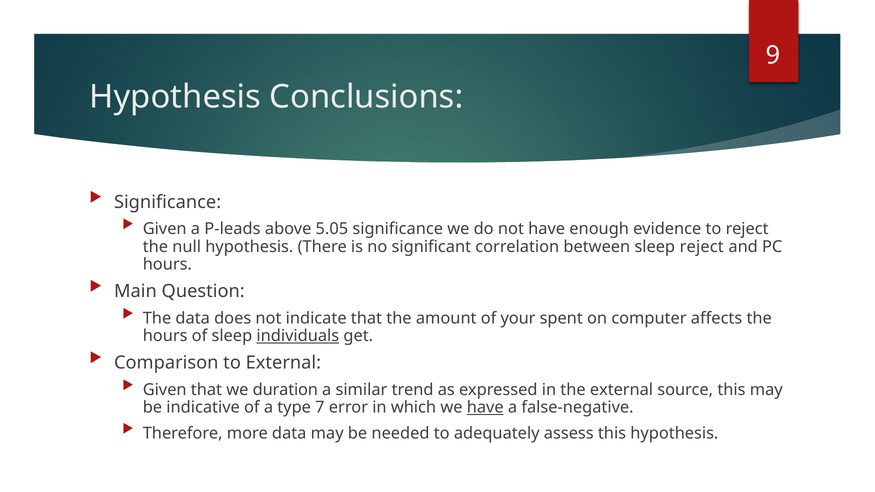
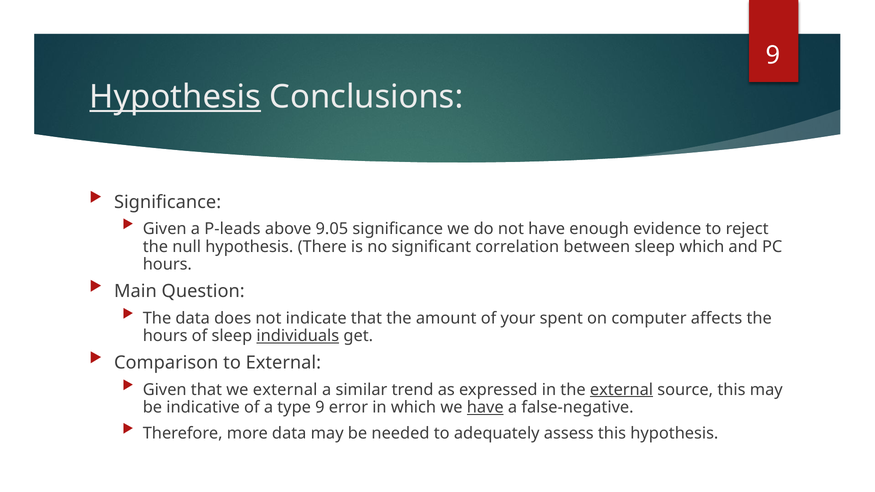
Hypothesis underline: none -> present (175, 97)
5.05: 5.05 -> 9.05 (332, 229)
sleep reject: reject -> which (702, 247)
we duration: duration -> external (285, 390)
external underline: none -> present (621, 390)
type 7: 7 -> 9 (320, 407)
